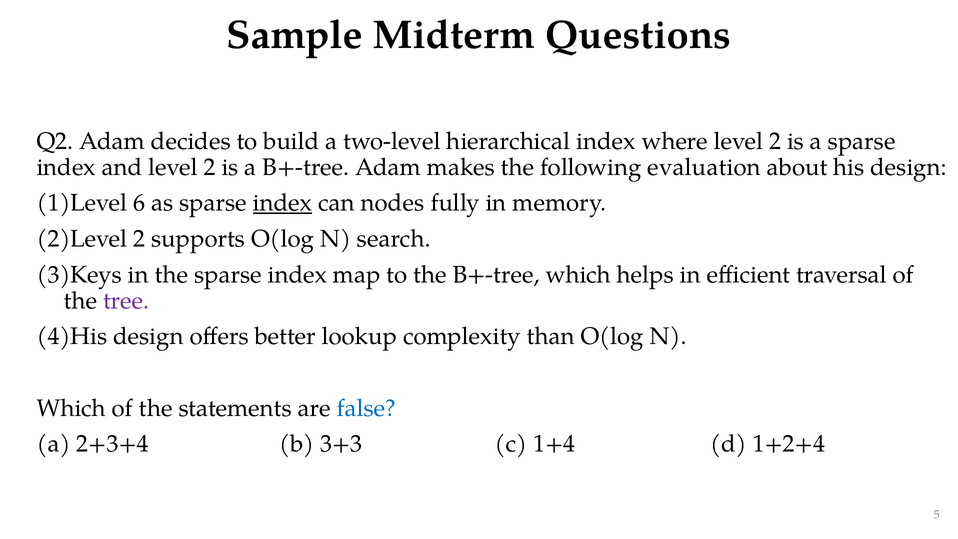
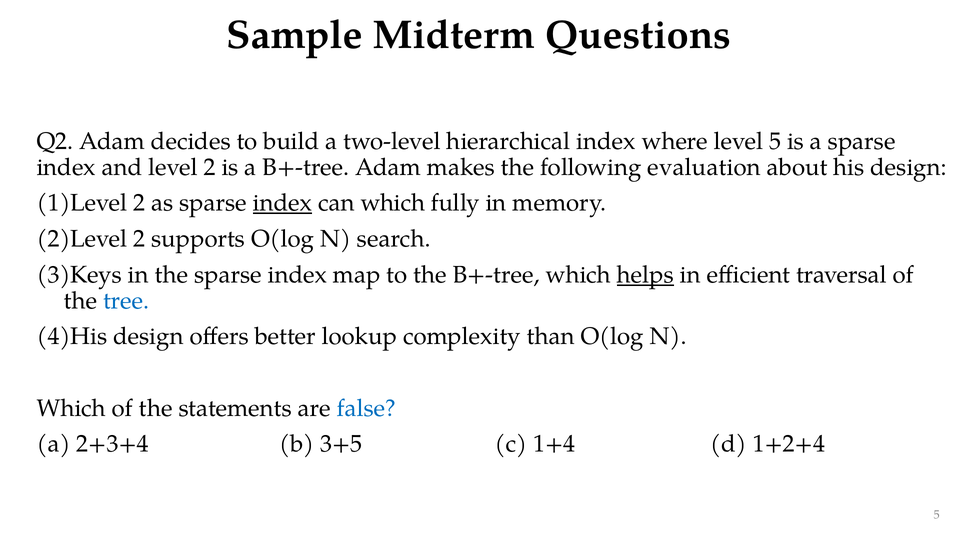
where level 2: 2 -> 5 (775, 141)
6: 6 -> 2 (139, 203)
can nodes: nodes -> which (393, 203)
helps underline: none -> present (645, 275)
tree colour: purple -> blue (126, 301)
3+3: 3+3 -> 3+5 (341, 444)
